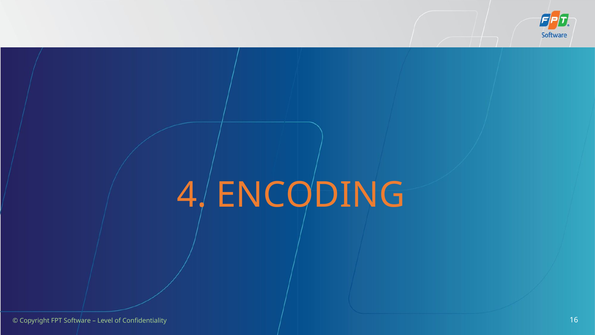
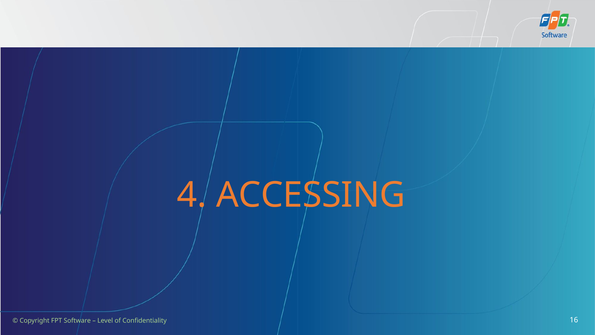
ENCODING: ENCODING -> ACCESSING (311, 195)
